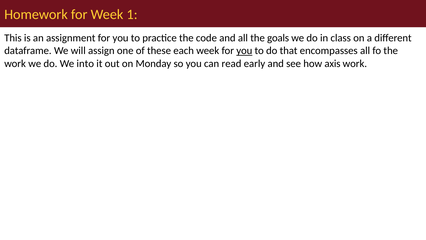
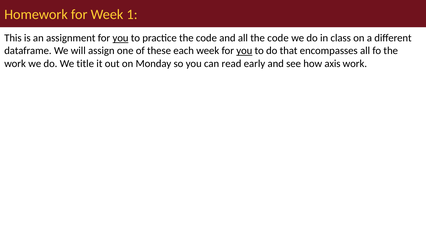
you underline: none -> present (121, 38)
all the goals: goals -> code (278, 38)
into: into -> title (85, 63)
